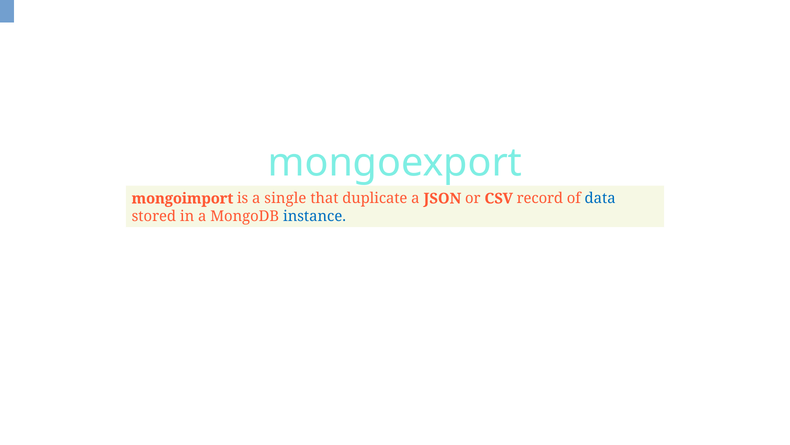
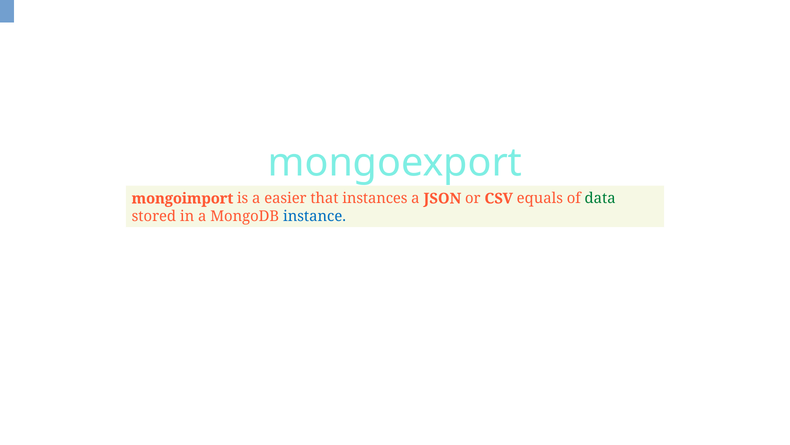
single: single -> easier (285, 198)
duplicate: duplicate -> instances (375, 198)
record: record -> equals (540, 198)
data colour: blue -> green (600, 198)
